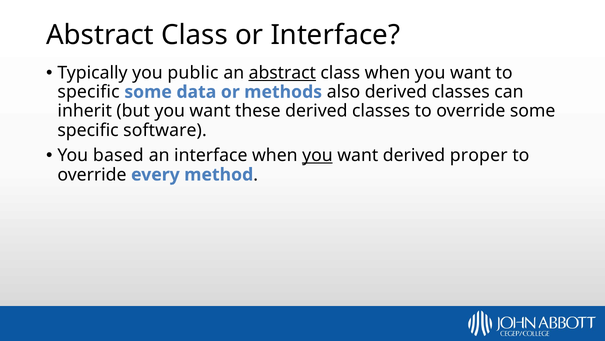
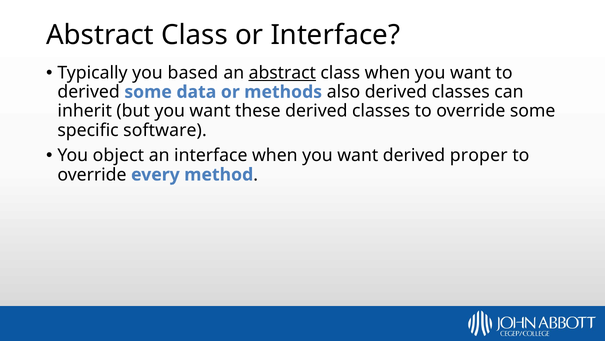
public: public -> based (193, 73)
specific: specific -> derived (89, 92)
based: based -> object (118, 155)
you underline: present -> none (317, 155)
